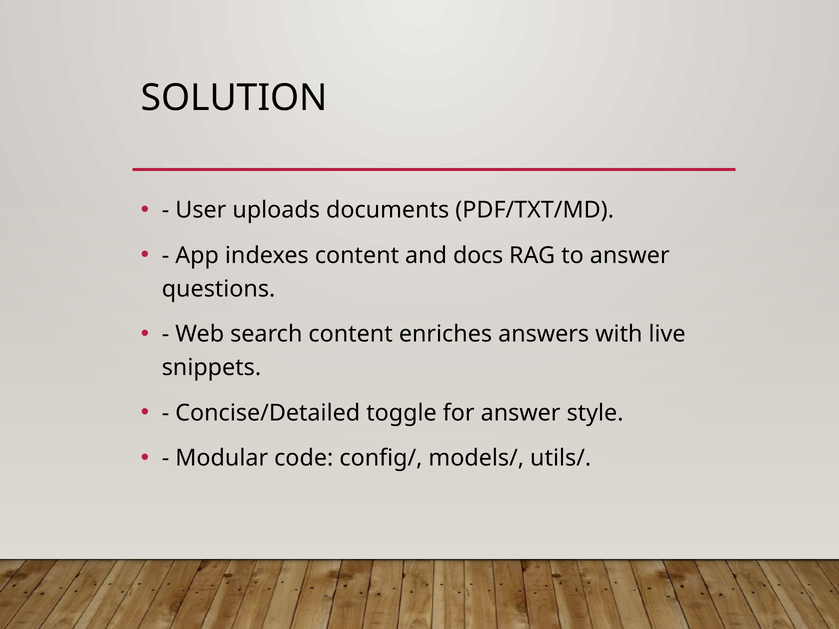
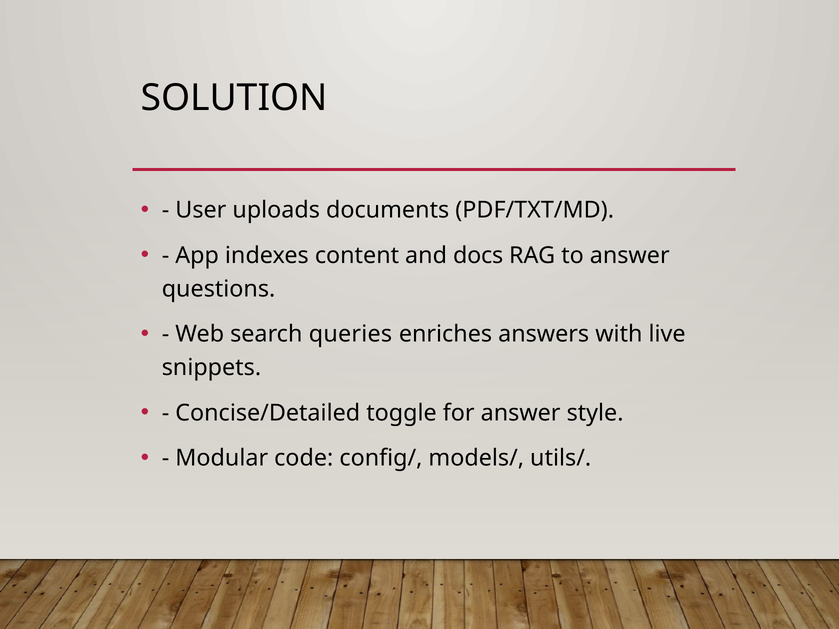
search content: content -> queries (350, 334)
